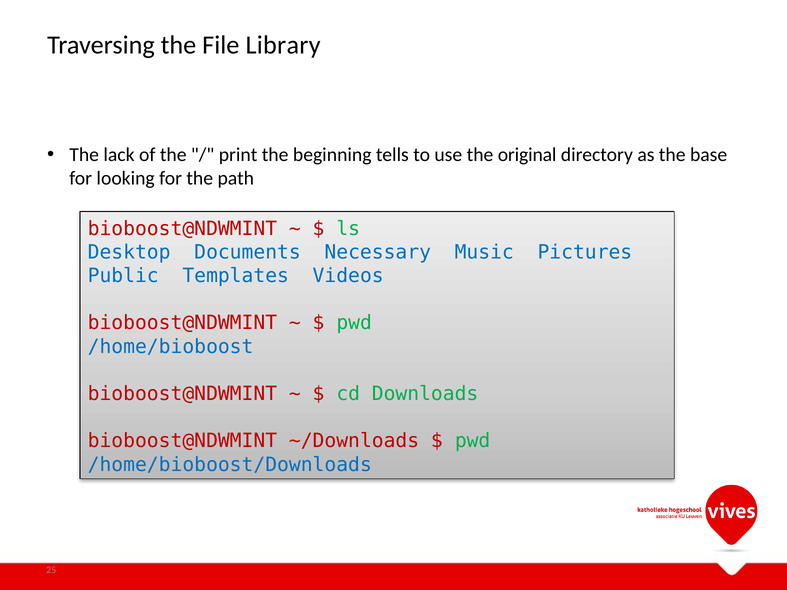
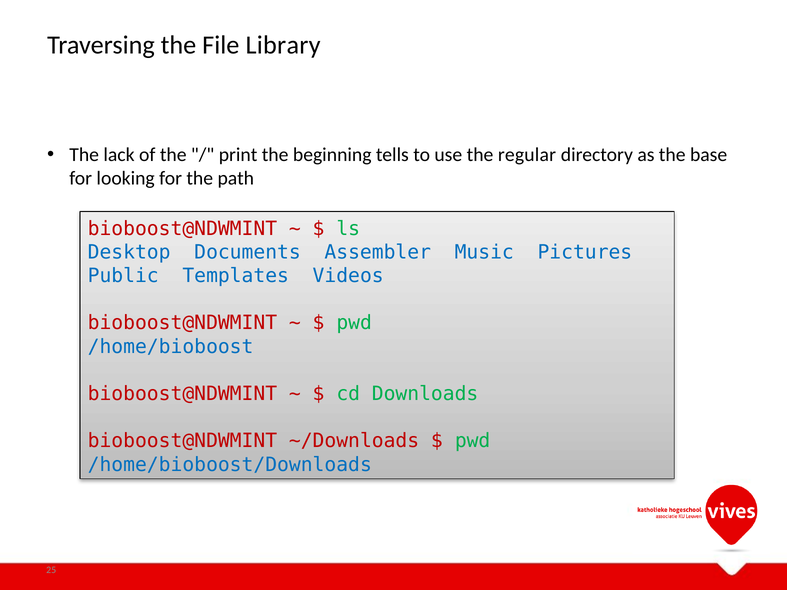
original: original -> regular (527, 155)
Necessary: Necessary -> Assembler (378, 252)
